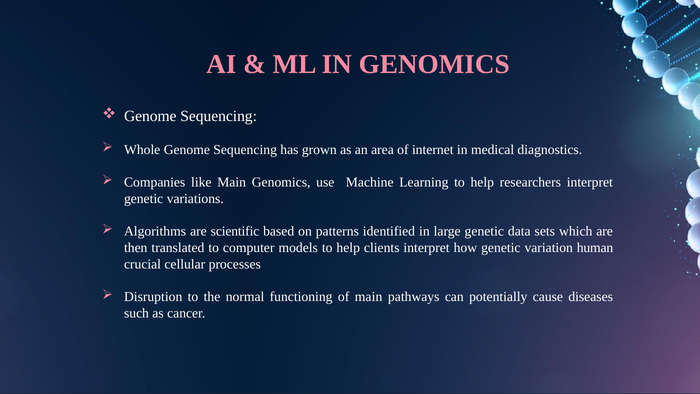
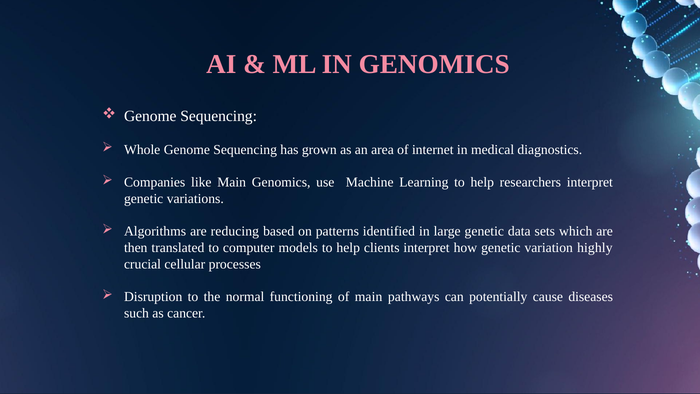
scientific: scientific -> reducing (235, 231)
human: human -> highly (595, 248)
